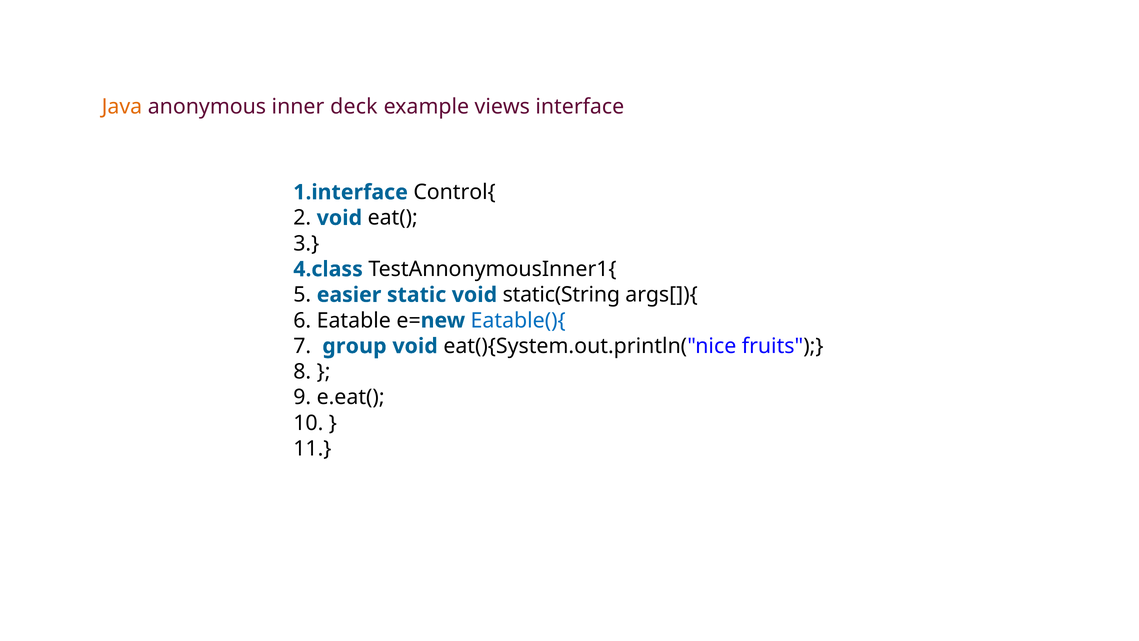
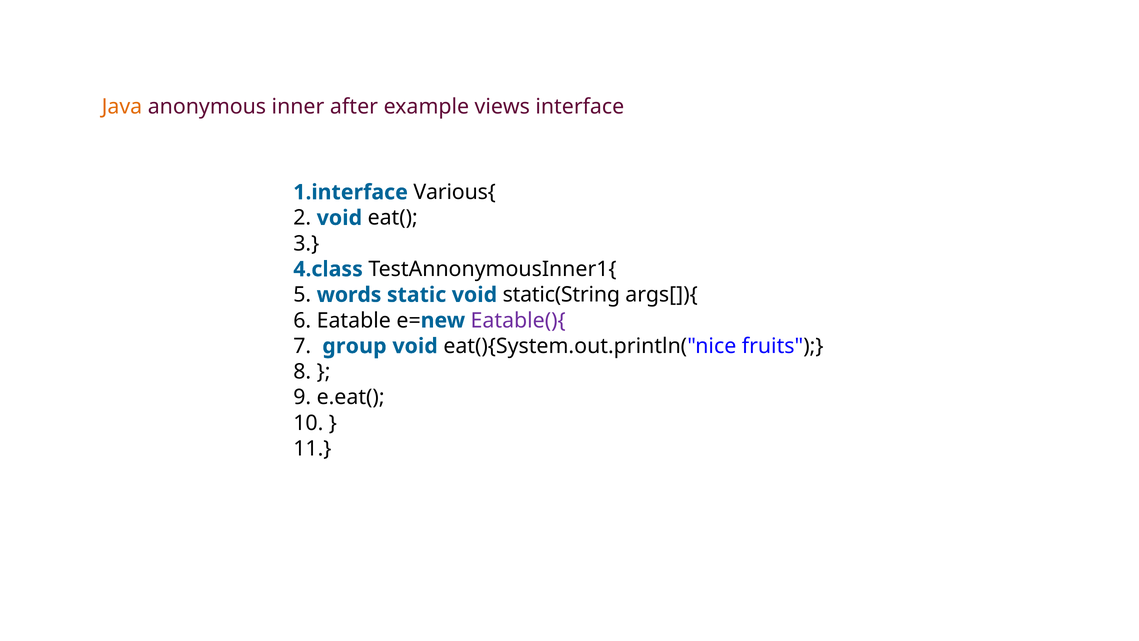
deck: deck -> after (354, 107)
Control{: Control{ -> Various{ (455, 192)
easier: easier -> words (349, 295)
Eatable(){ colour: blue -> purple (518, 320)
